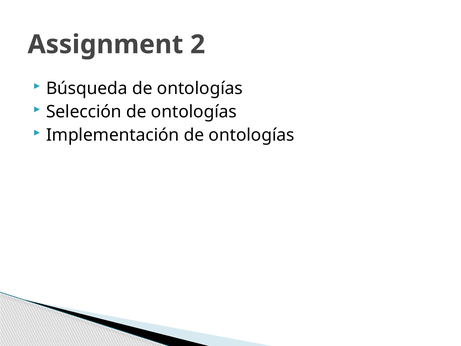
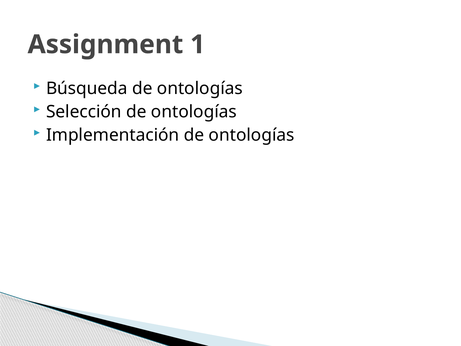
2: 2 -> 1 (198, 44)
